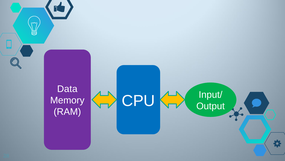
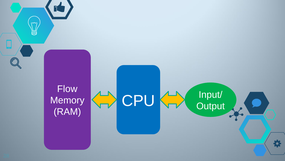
Data: Data -> Flow (67, 89)
